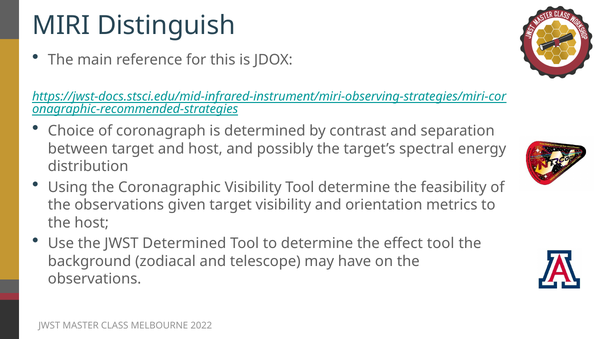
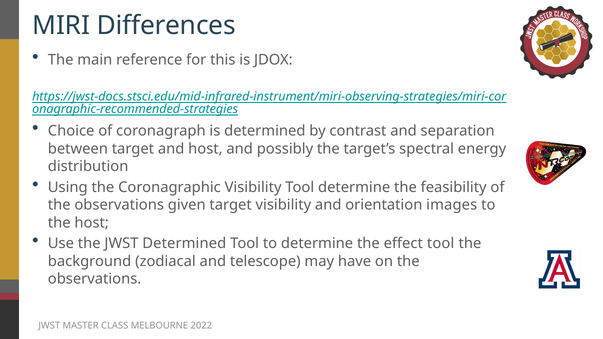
Distinguish: Distinguish -> Differences (166, 26)
metrics: metrics -> images (452, 205)
